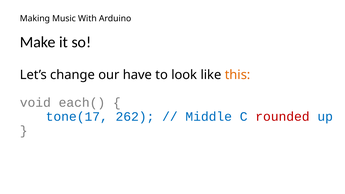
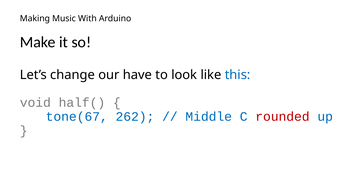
this colour: orange -> blue (238, 75)
each(: each( -> half( (82, 103)
tone(17: tone(17 -> tone(67 (77, 117)
